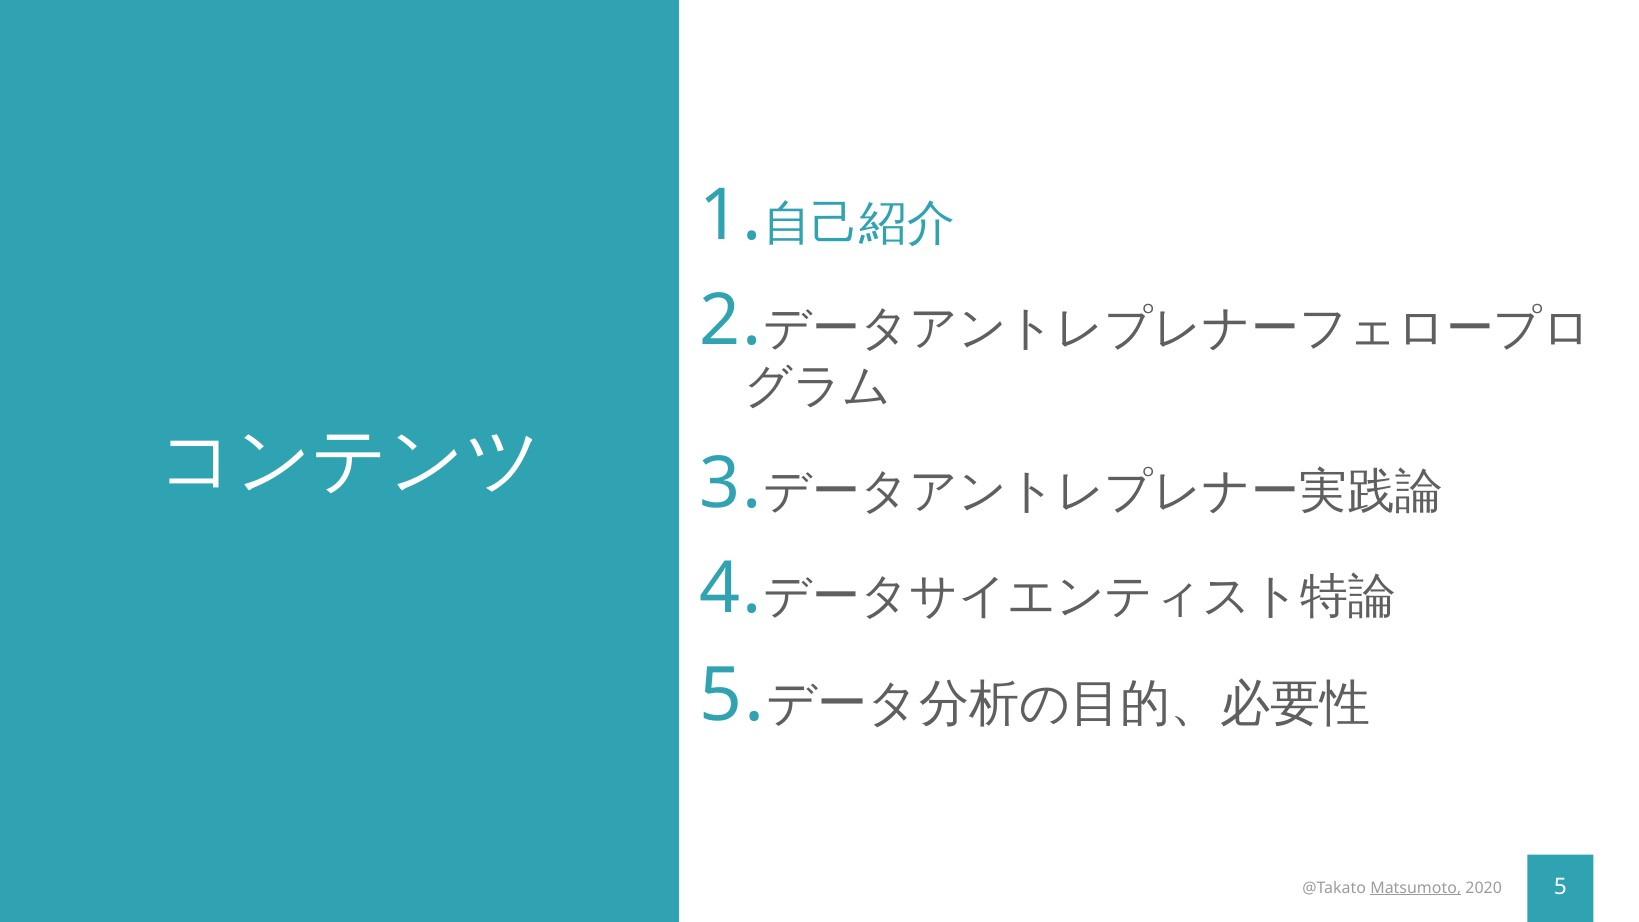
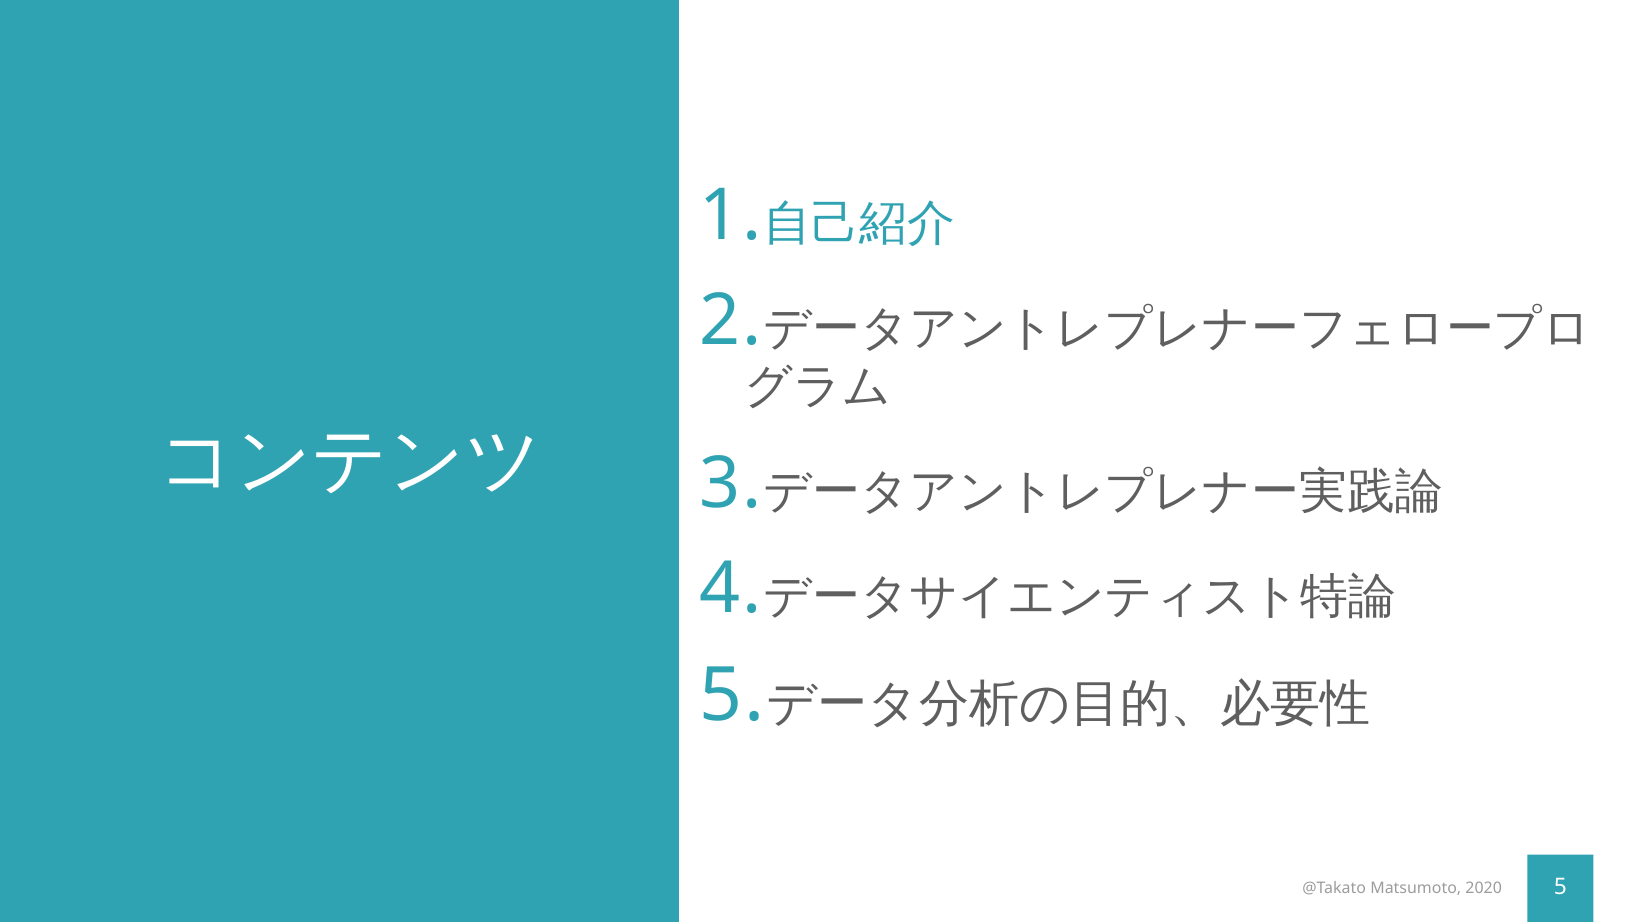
Matsumoto underline: present -> none (1416, 888)
